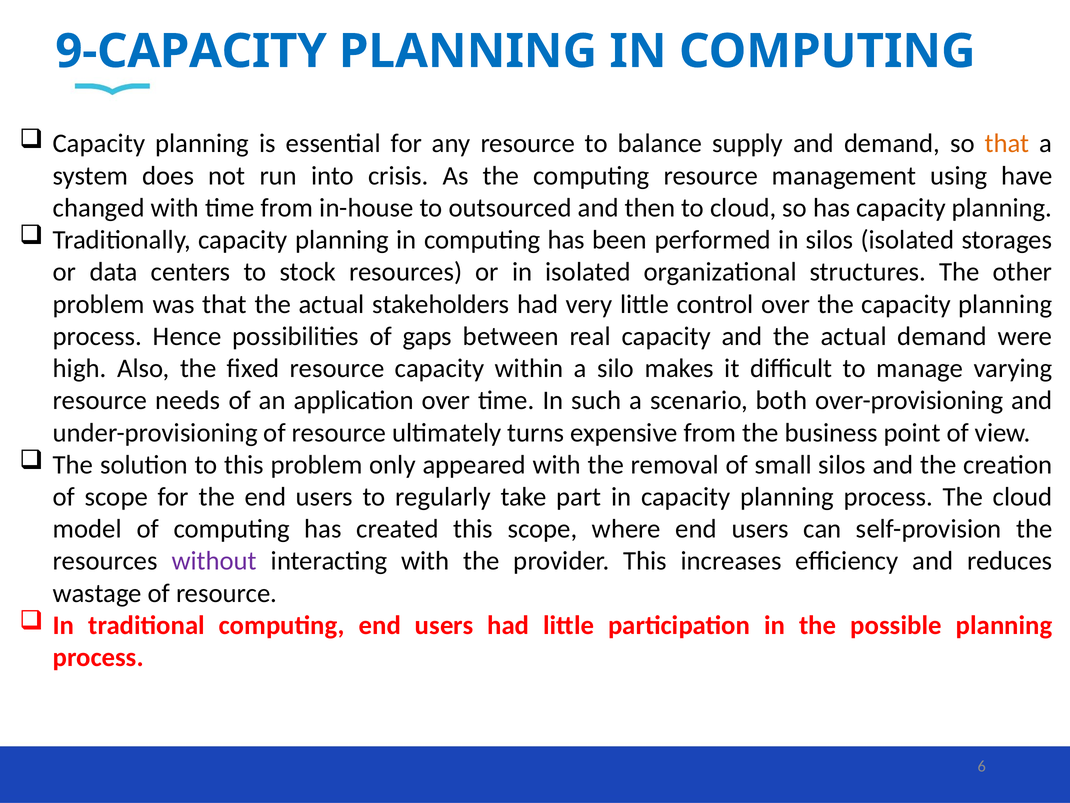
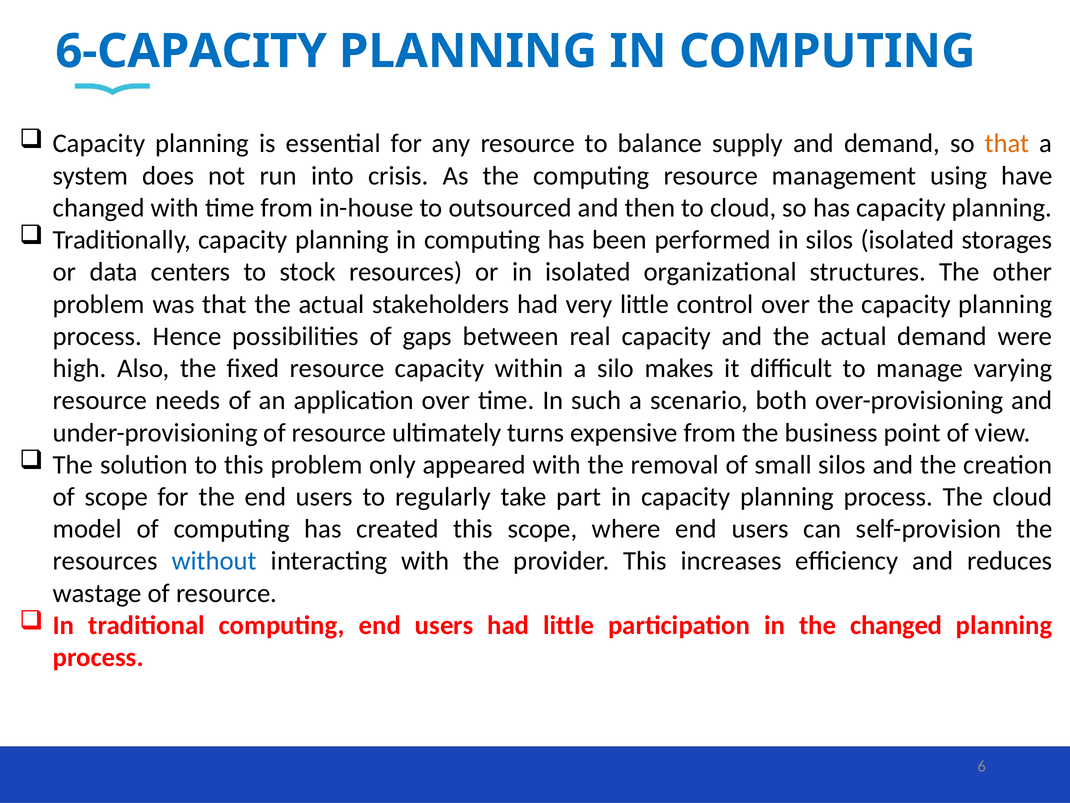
9-CAPACITY: 9-CAPACITY -> 6-CAPACITY (191, 51)
without colour: purple -> blue (214, 561)
the possible: possible -> changed (896, 625)
